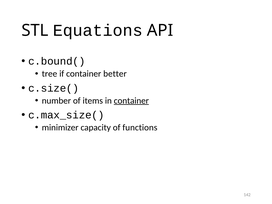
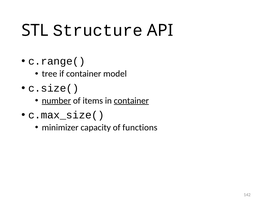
Equations: Equations -> Structure (98, 30)
c.bound(: c.bound( -> c.range( (57, 61)
better: better -> model (115, 74)
number underline: none -> present (56, 101)
